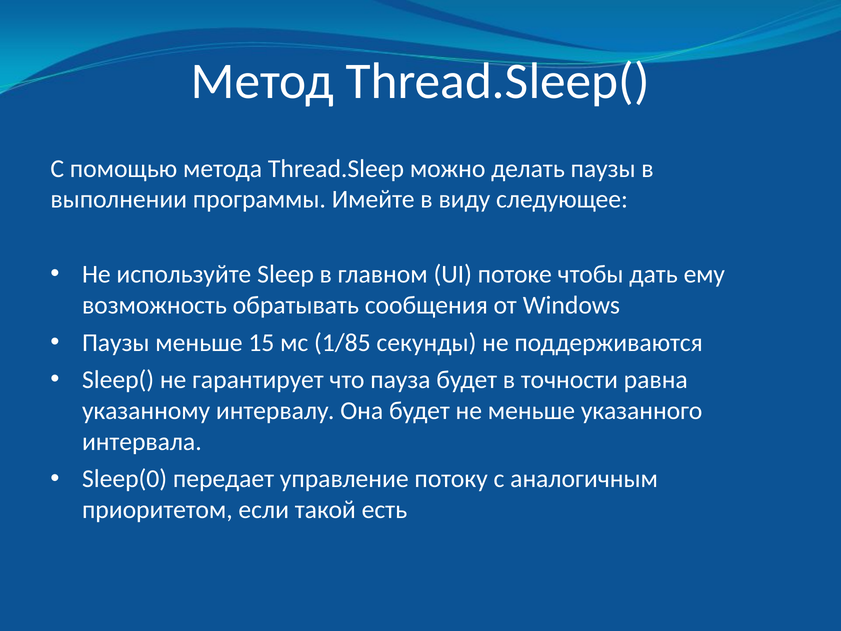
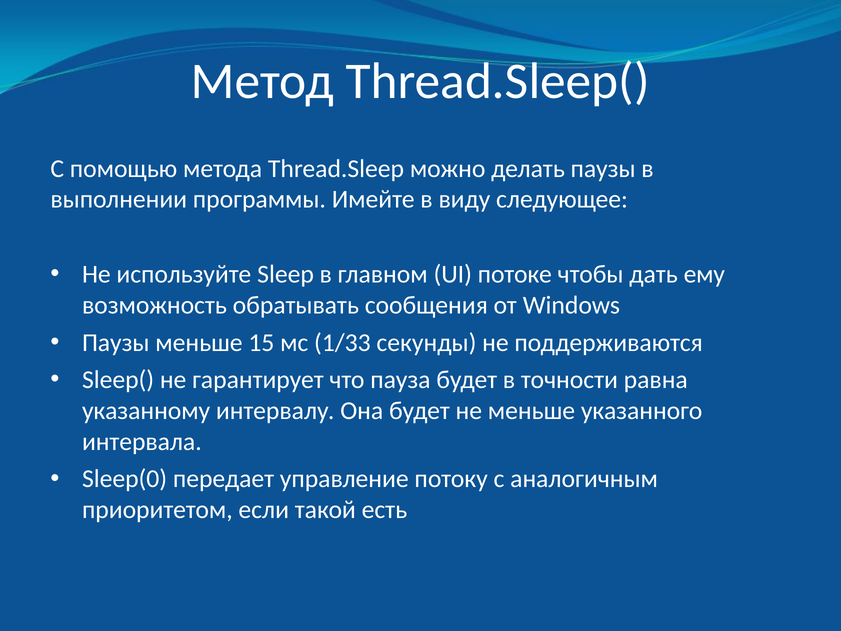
1/85: 1/85 -> 1/33 (342, 342)
